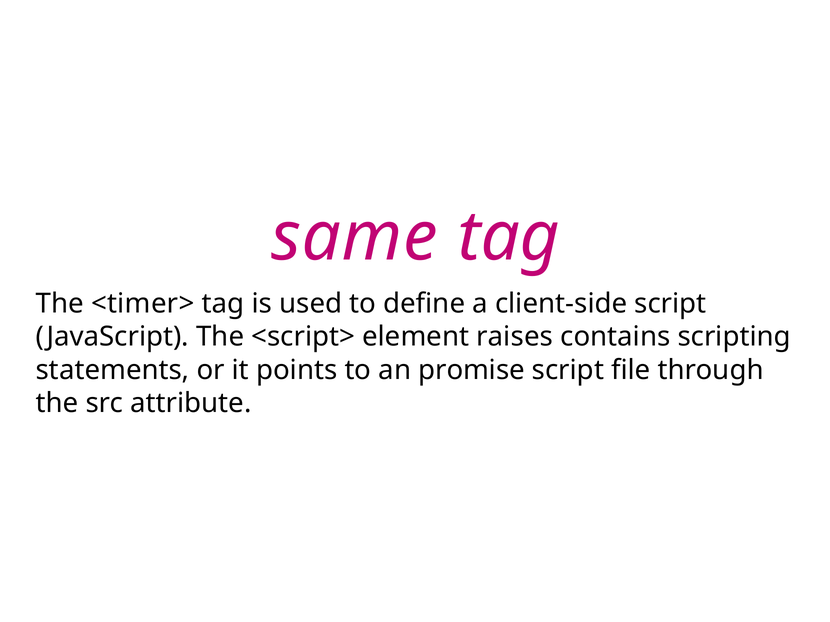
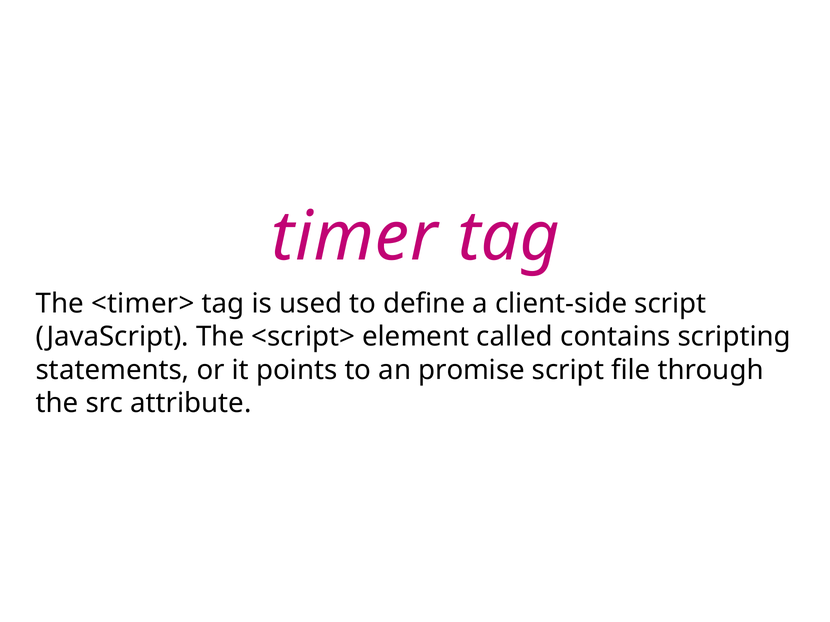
same: same -> timer (355, 237)
raises: raises -> called (515, 337)
